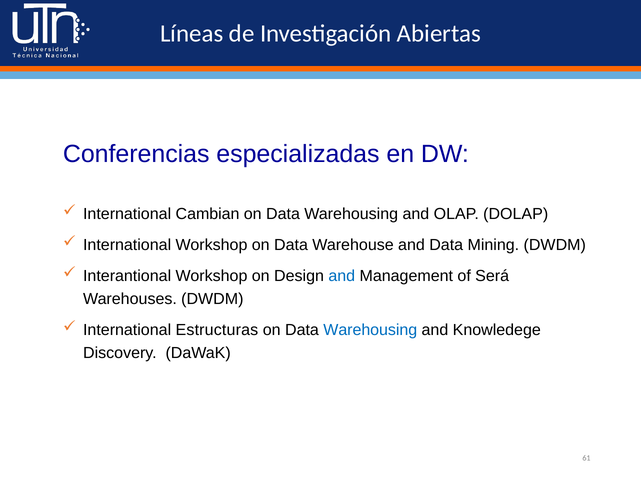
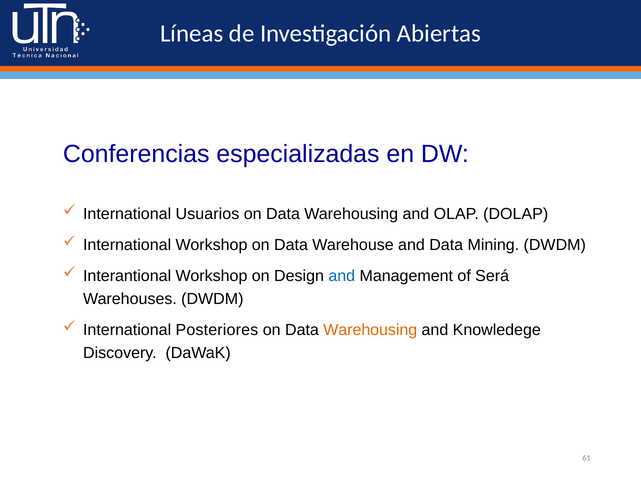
Cambian: Cambian -> Usuarios (207, 214)
Estructuras: Estructuras -> Posteriores (217, 331)
Warehousing colour: blue -> orange (370, 331)
